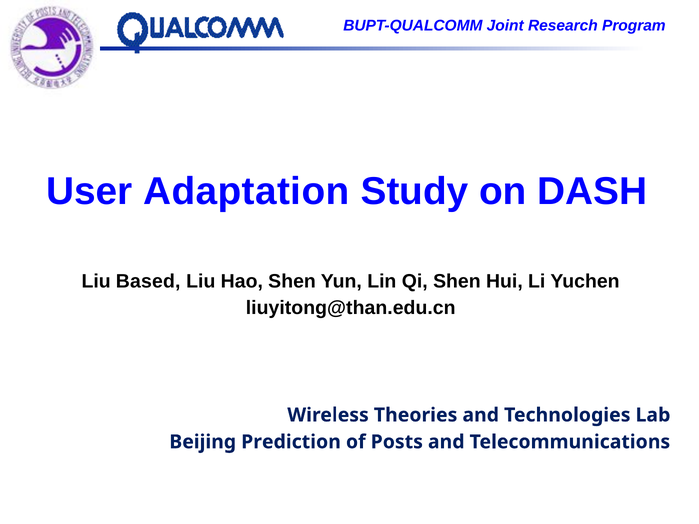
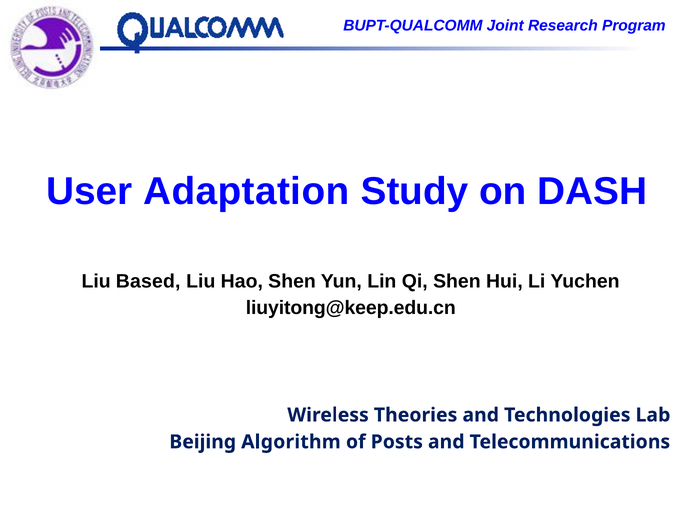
liuyitong@than.edu.cn: liuyitong@than.edu.cn -> liuyitong@keep.edu.cn (351, 308)
Prediction: Prediction -> Algorithm (291, 442)
